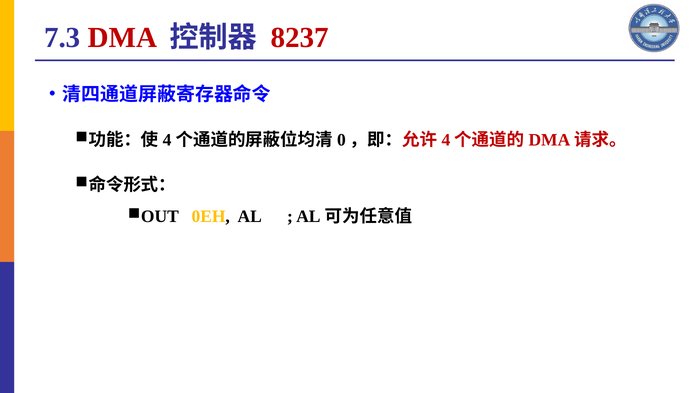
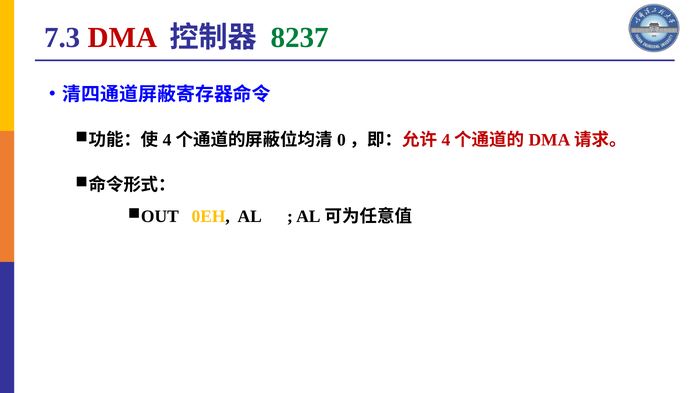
8237 colour: red -> green (300, 37)
